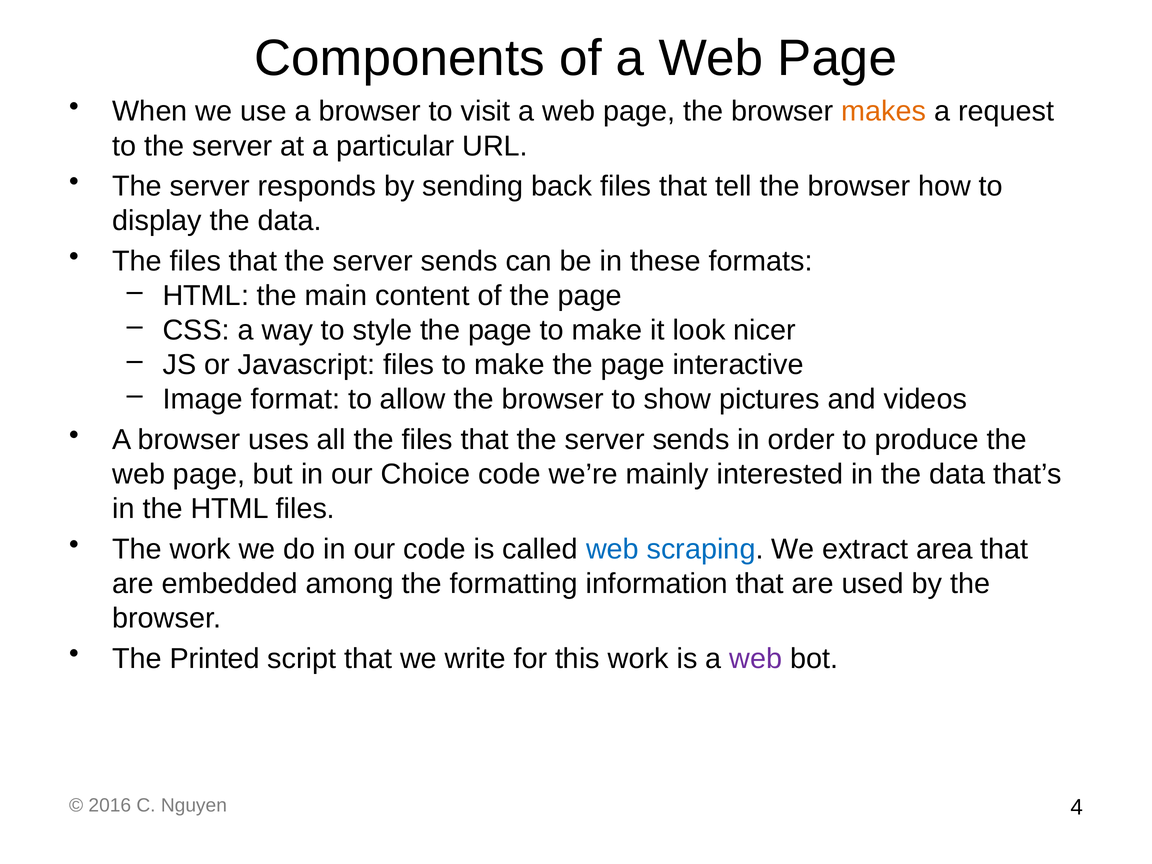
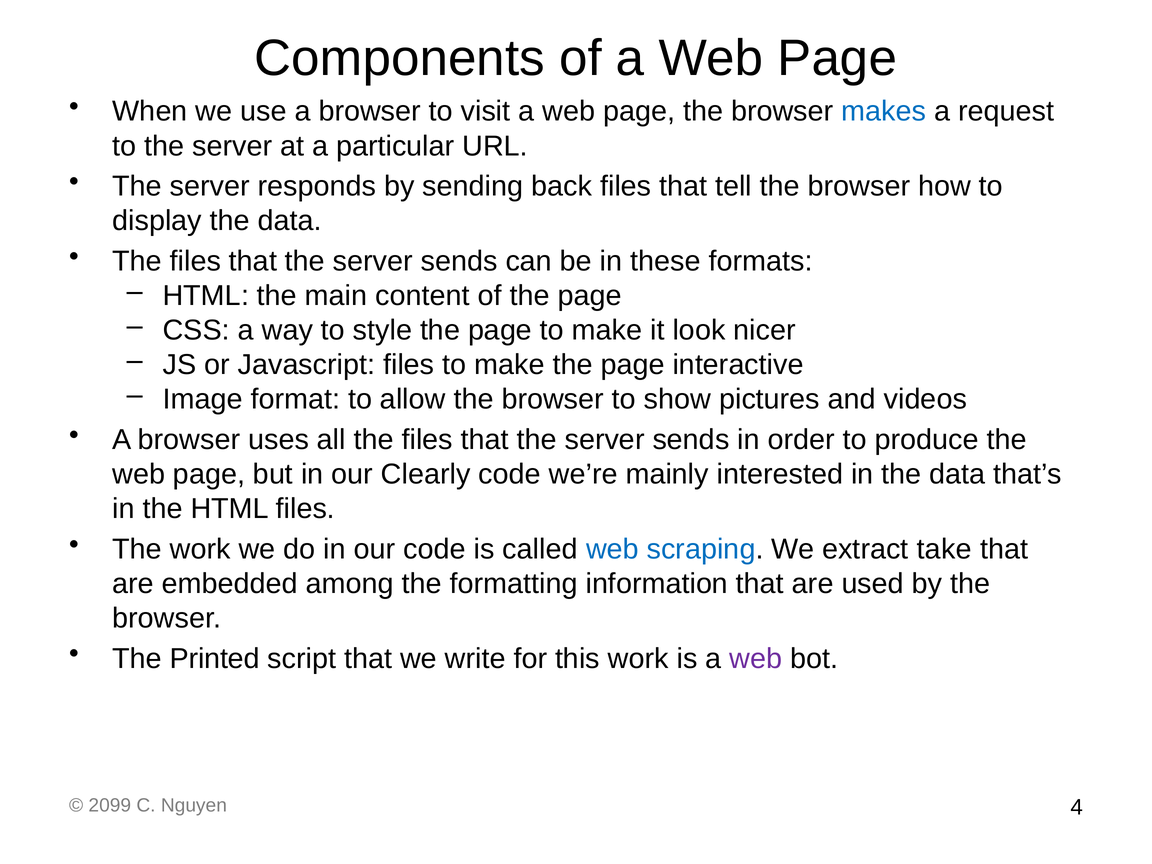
makes colour: orange -> blue (884, 111)
Choice: Choice -> Clearly (426, 474)
area: area -> take (944, 549)
2016: 2016 -> 2099 (110, 805)
